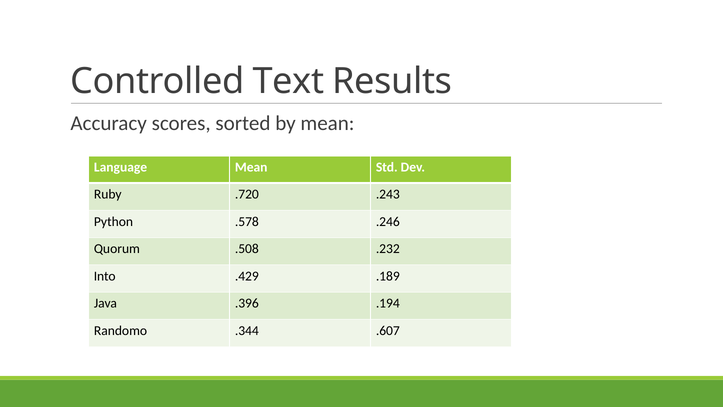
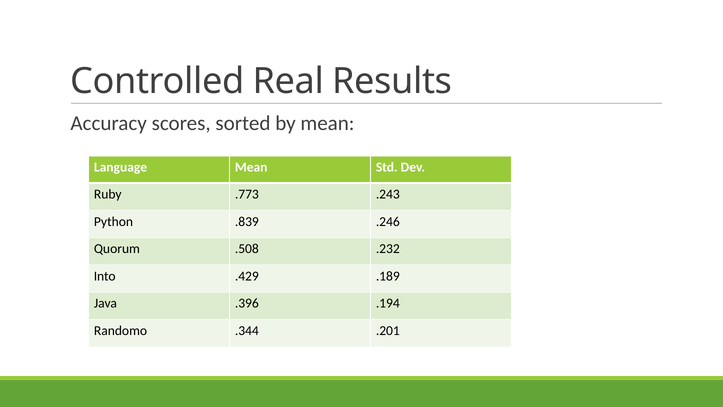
Text: Text -> Real (288, 81)
.720: .720 -> .773 (247, 194)
.578: .578 -> .839 (247, 221)
.607: .607 -> .201 (388, 330)
